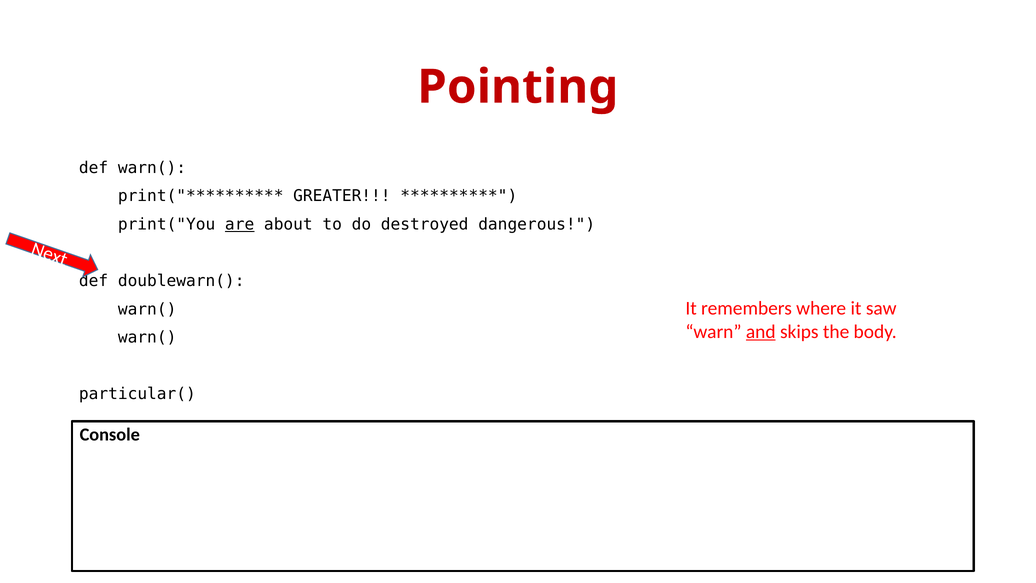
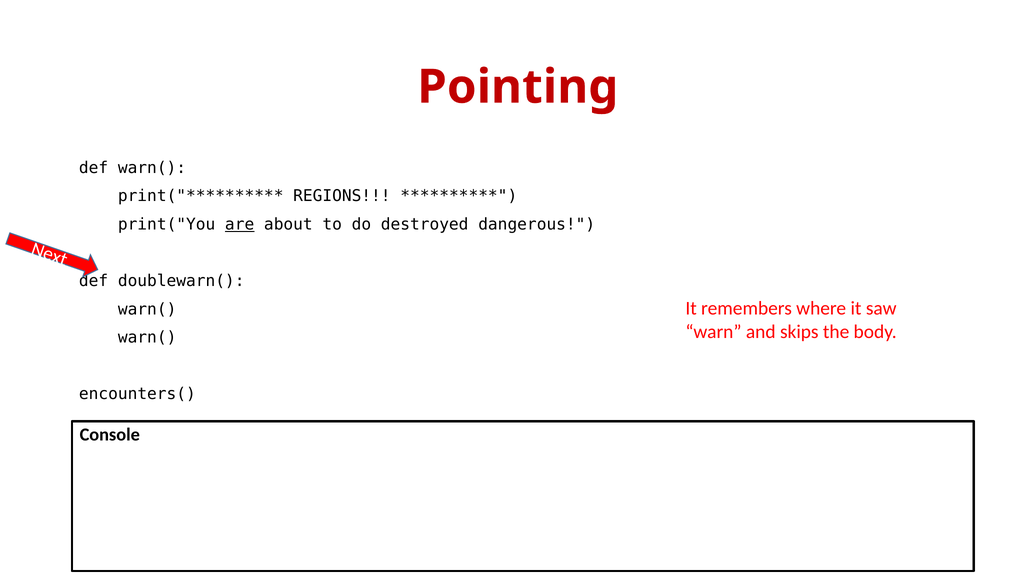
GREATER: GREATER -> REGIONS (342, 196)
and underline: present -> none (761, 331)
particular(: particular( -> encounters( (137, 394)
